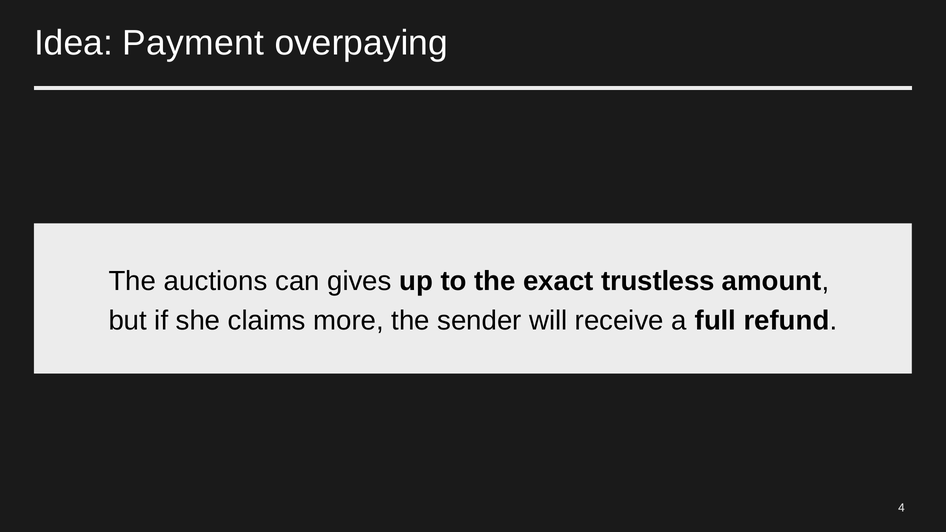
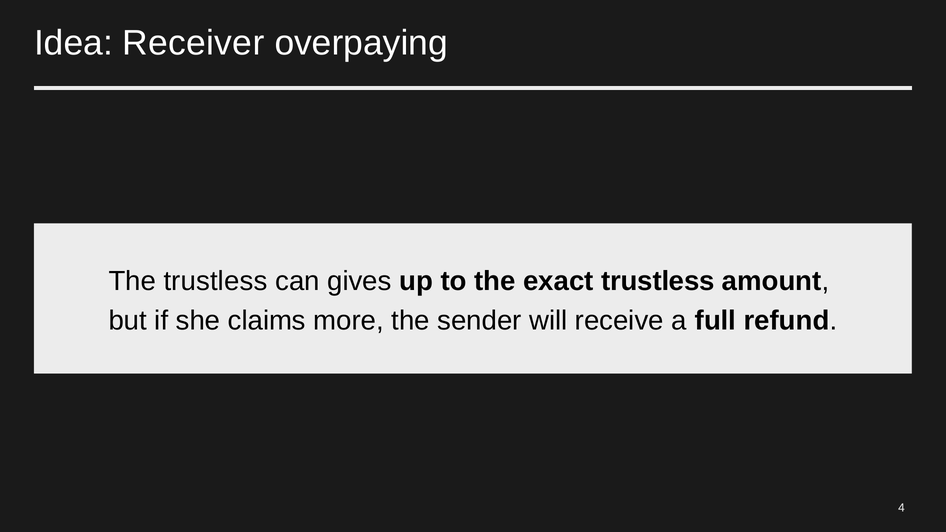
Payment: Payment -> Receiver (193, 43)
The auctions: auctions -> trustless (216, 281)
